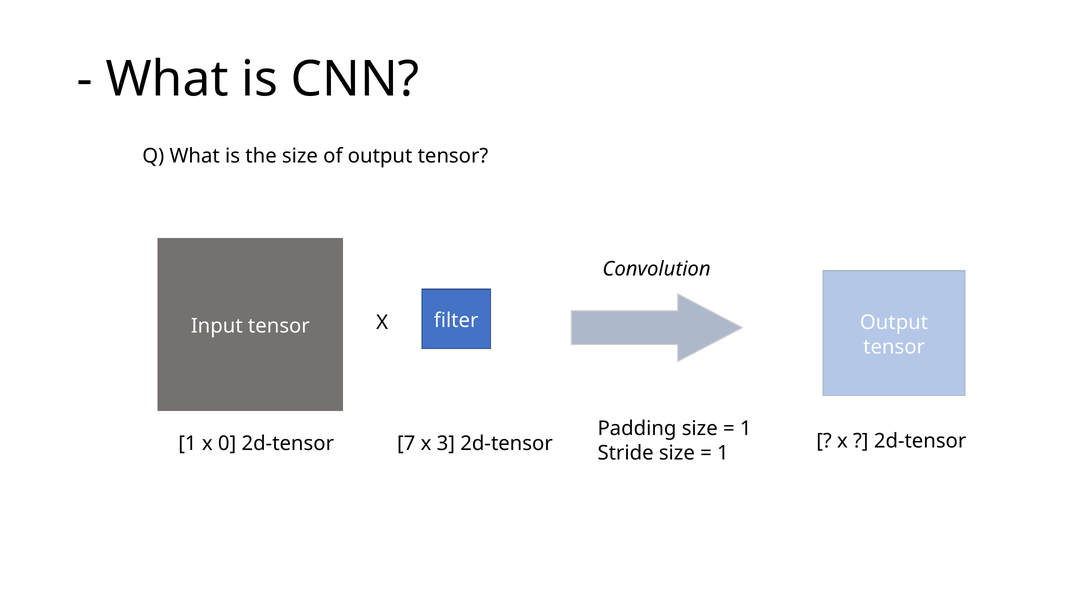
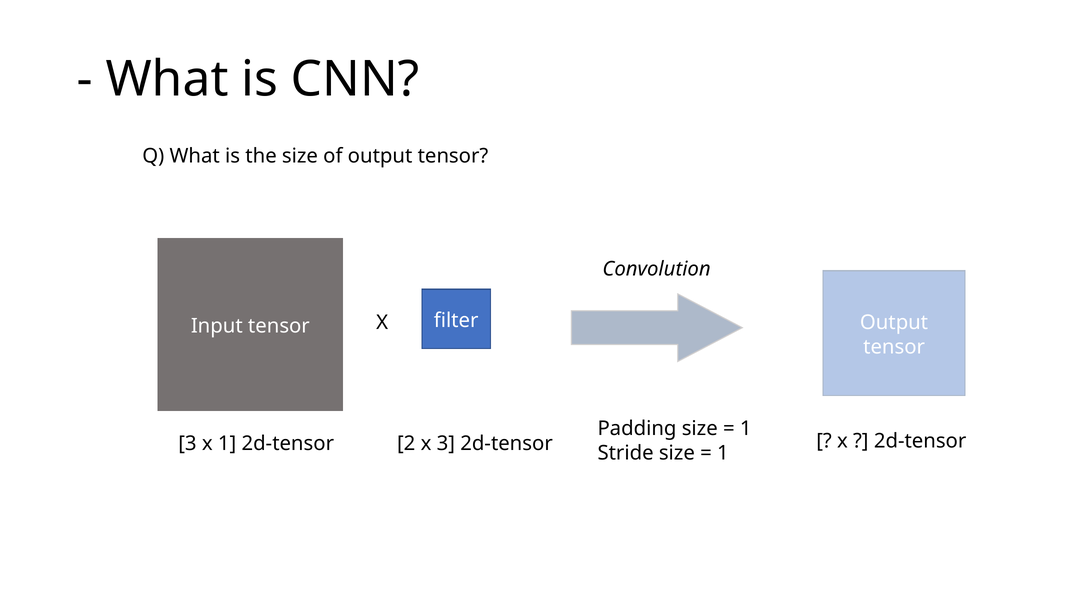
1: 1 -> 3 (187, 444)
x 0: 0 -> 1 (227, 444)
7: 7 -> 2 (406, 444)
